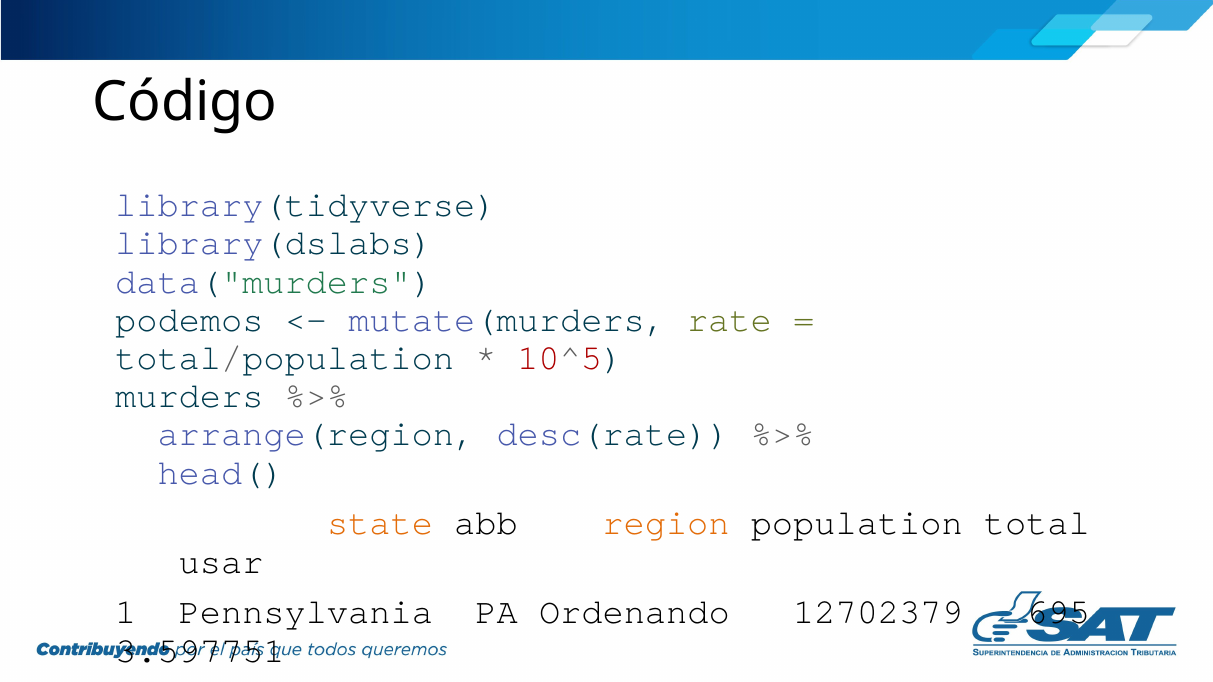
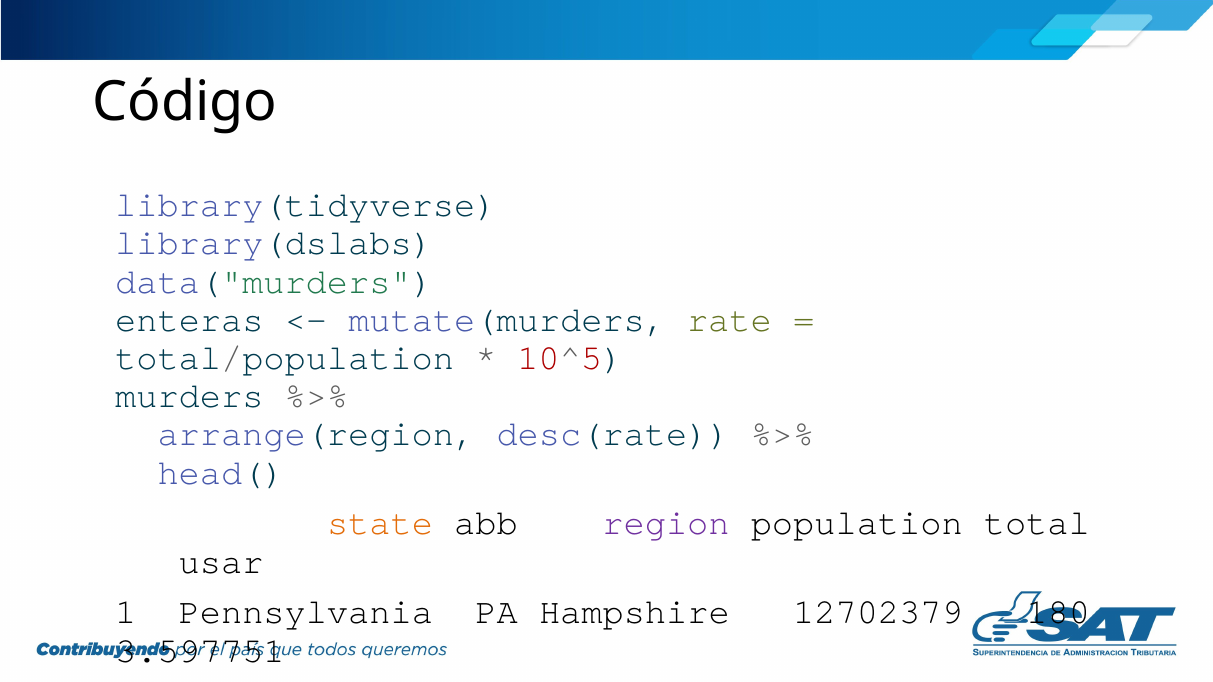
podemos: podemos -> enteras (189, 320)
region colour: orange -> purple (666, 523)
Ordenando: Ordenando -> Hampshire (634, 613)
695: 695 -> 180 (1058, 613)
